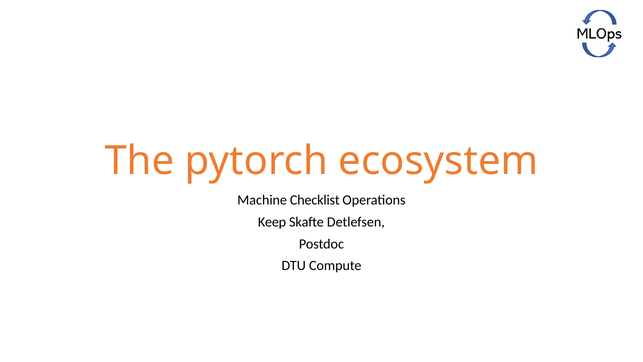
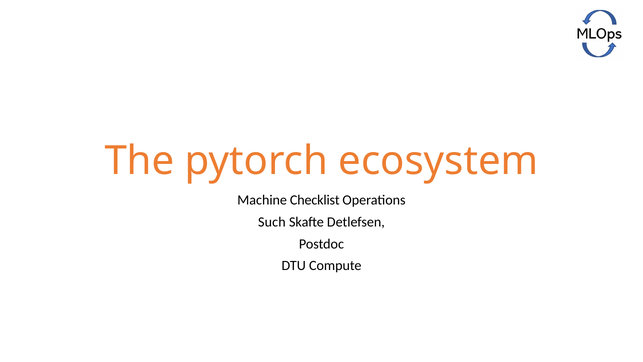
Keep: Keep -> Such (272, 222)
